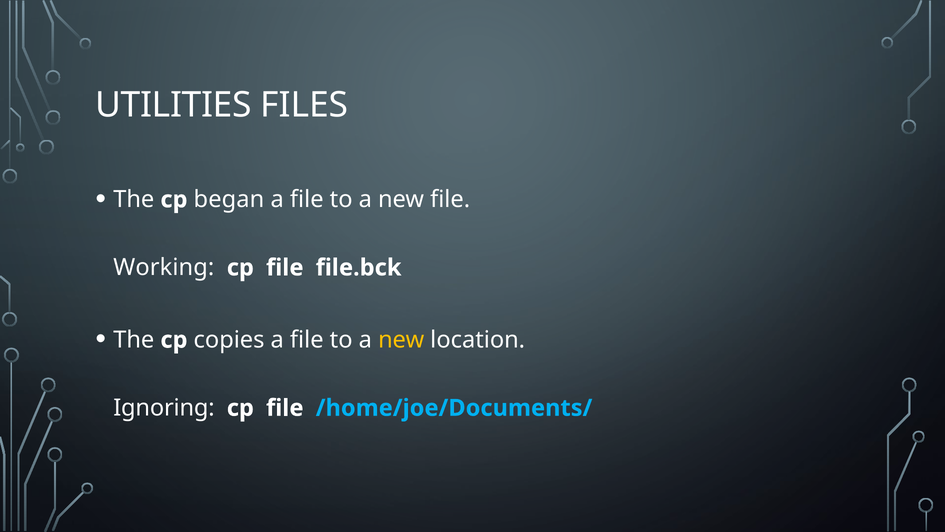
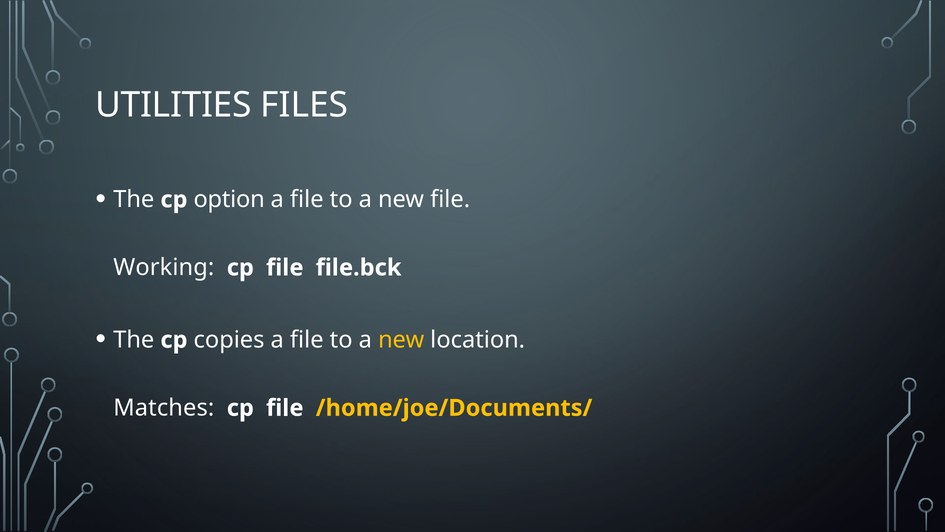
began: began -> option (229, 199)
Ignoring: Ignoring -> Matches (164, 408)
/home/joe/Documents/ colour: light blue -> yellow (454, 408)
